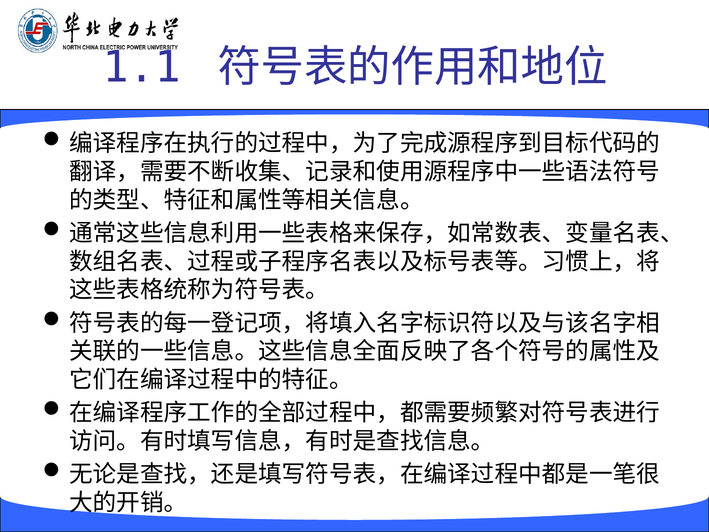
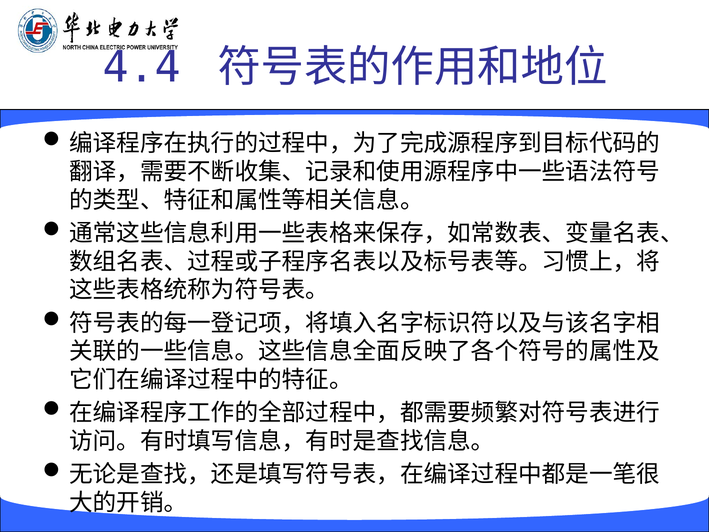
1.1: 1.1 -> 4.4 (142, 68)
